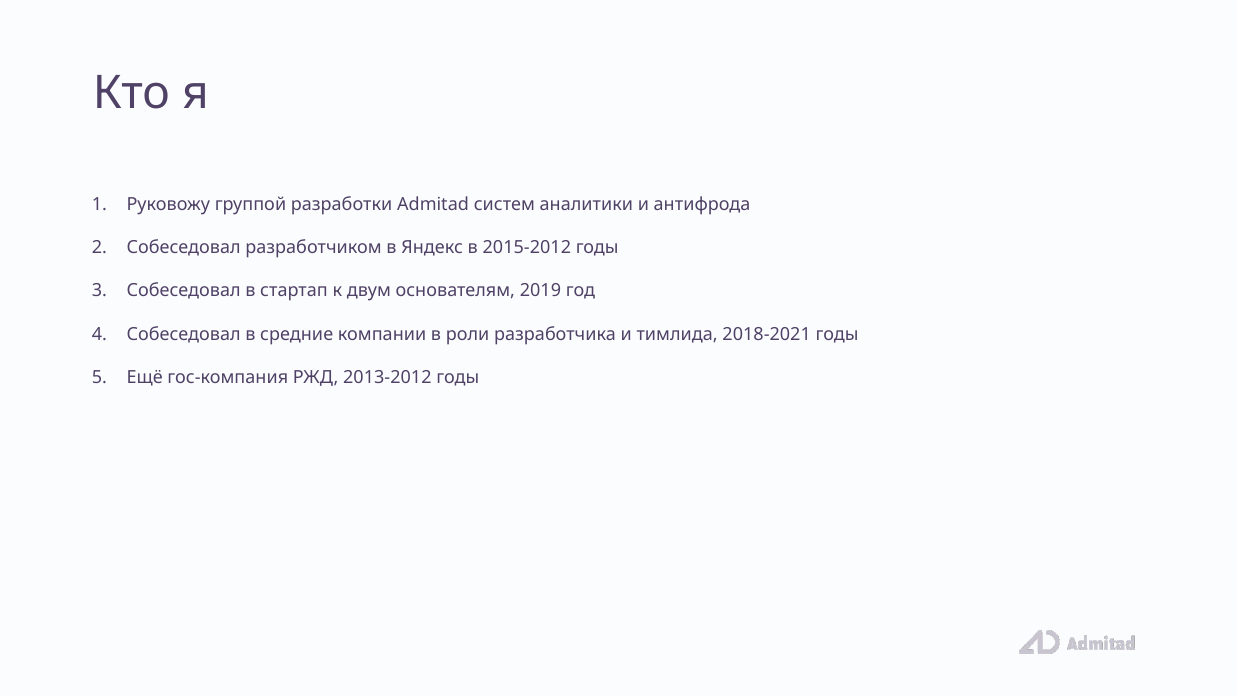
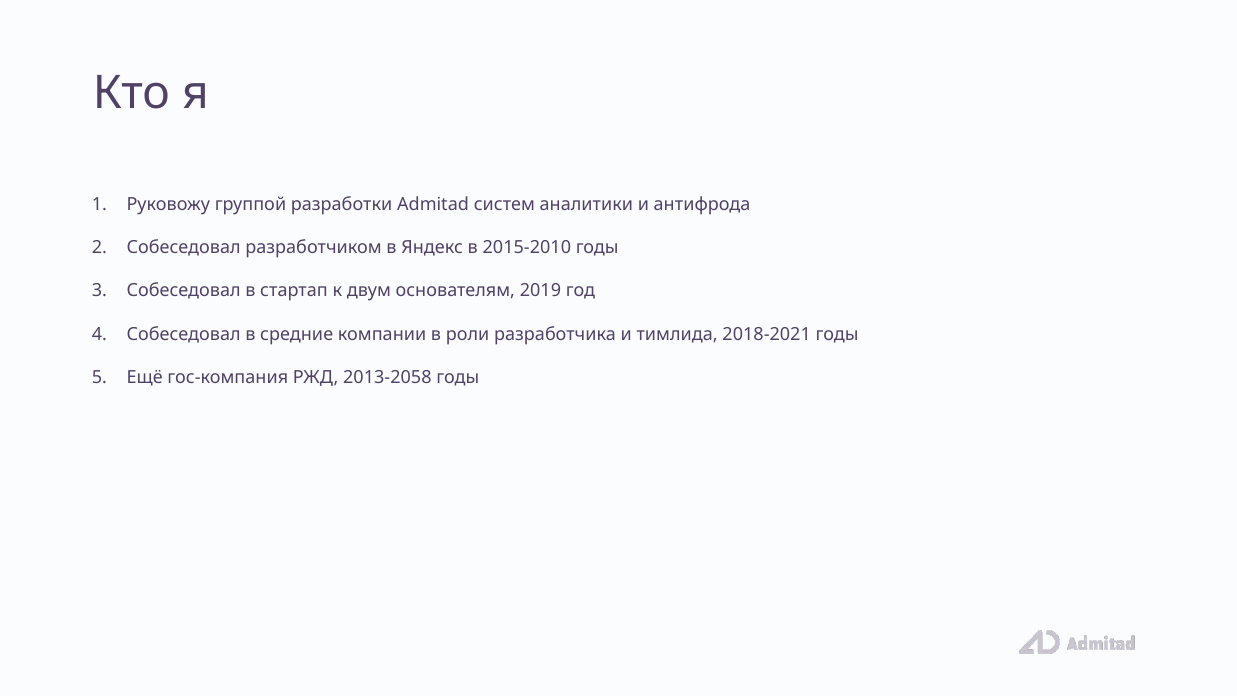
2015-2012: 2015-2012 -> 2015-2010 (527, 247)
2013-2012: 2013-2012 -> 2013-2058 (387, 377)
